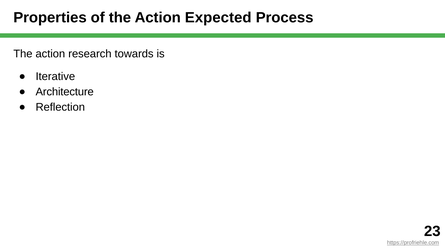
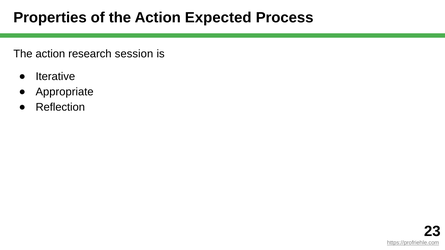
towards: towards -> session (134, 54)
Architecture: Architecture -> Appropriate (65, 92)
